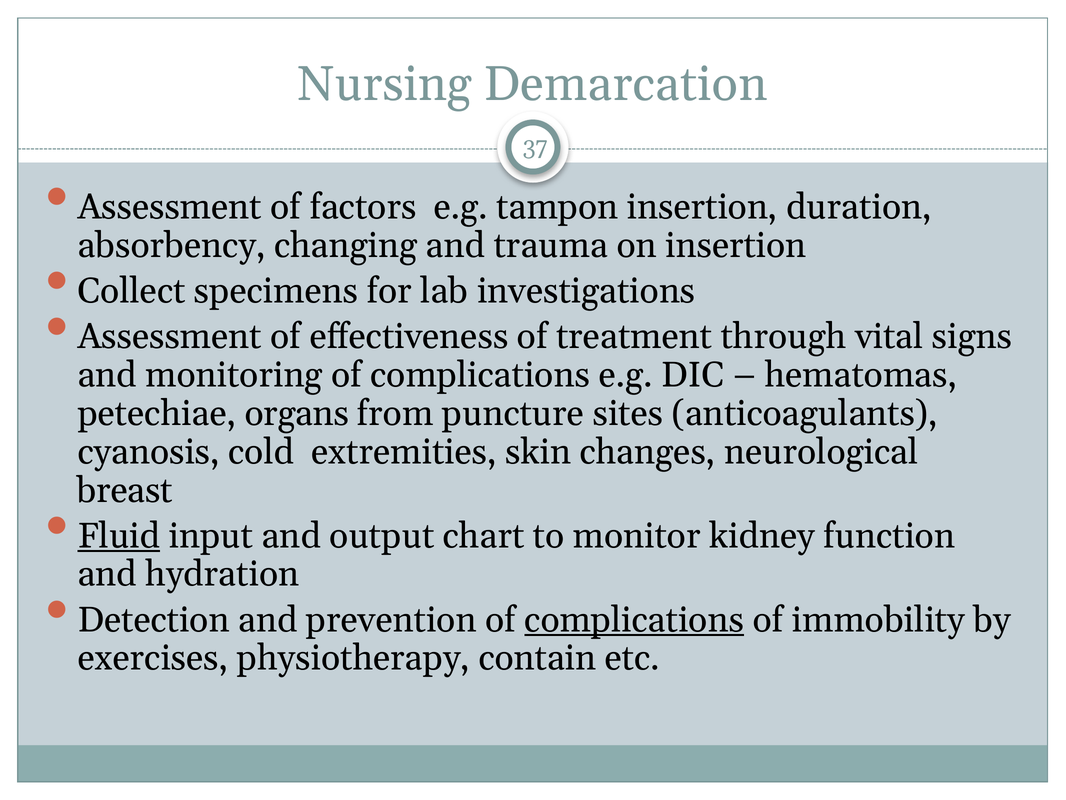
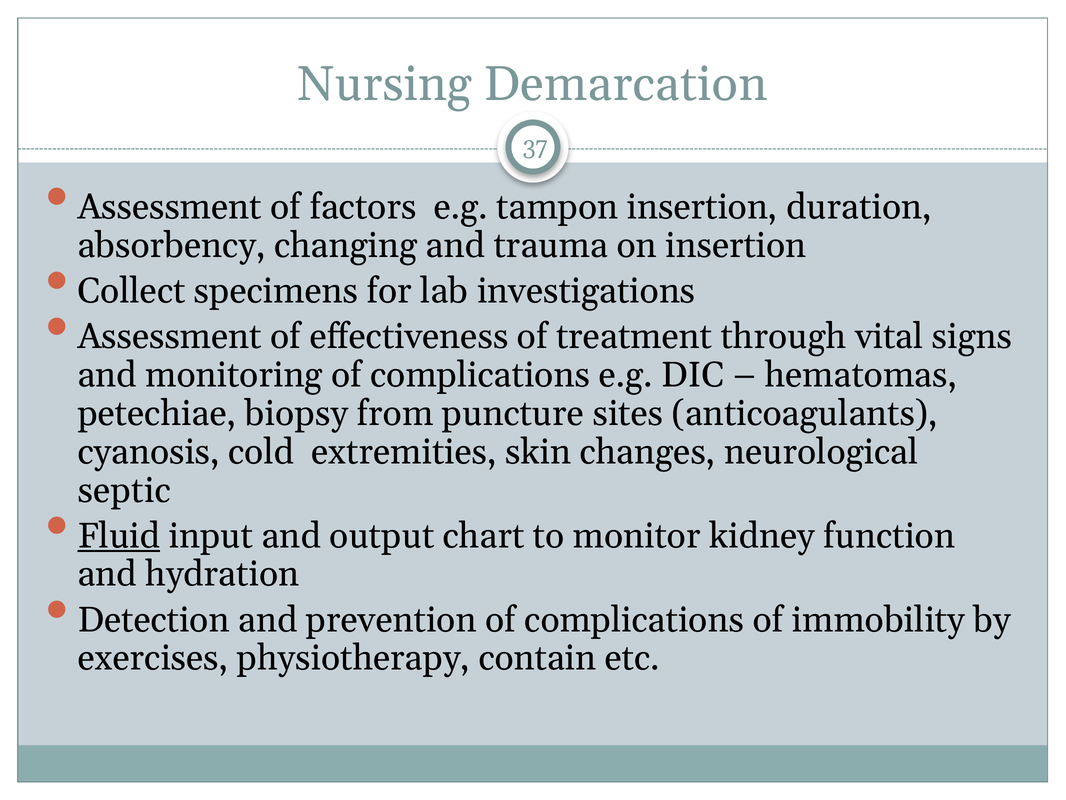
organs: organs -> biopsy (297, 413)
breast: breast -> septic (124, 490)
complications underline: present -> none (634, 619)
